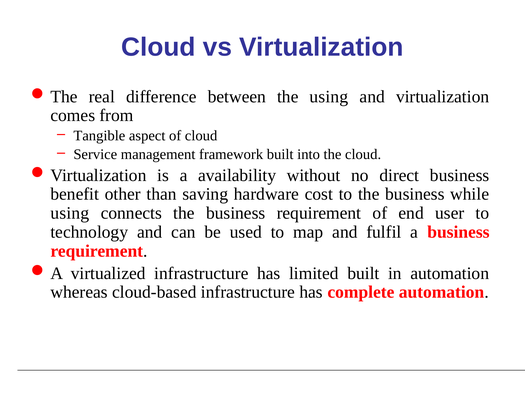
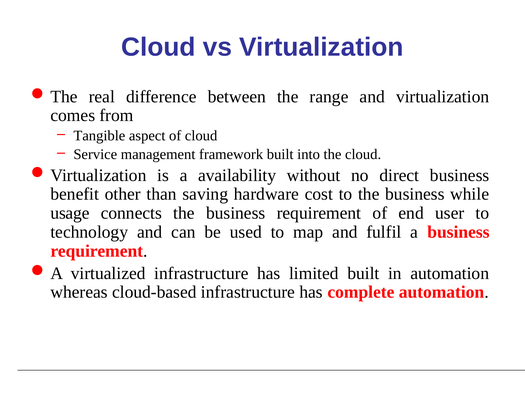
the using: using -> range (329, 97)
using: using -> usage (70, 213)
